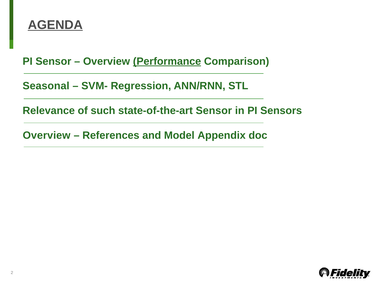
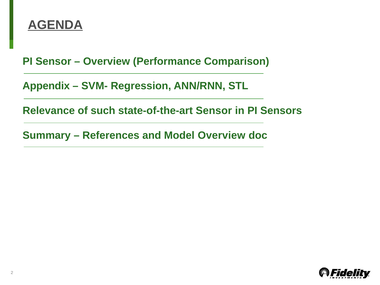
Performance underline: present -> none (167, 61)
Seasonal: Seasonal -> Appendix (46, 86)
Overview: Overview -> Summary (47, 135)
Model Appendix: Appendix -> Overview (222, 135)
